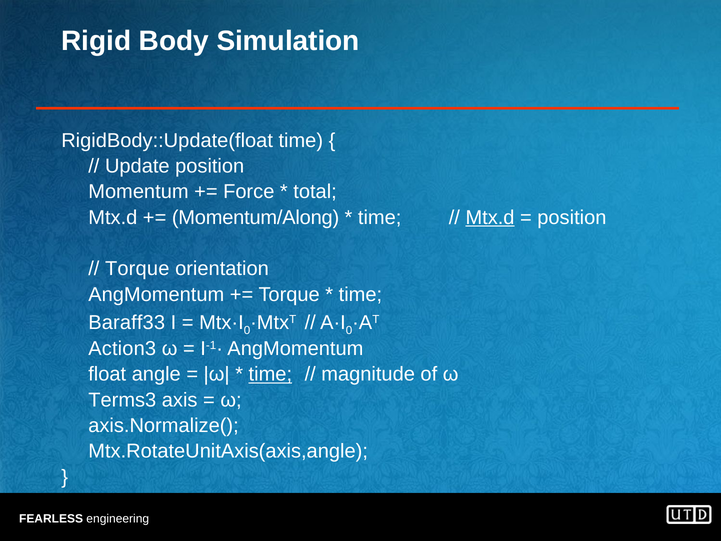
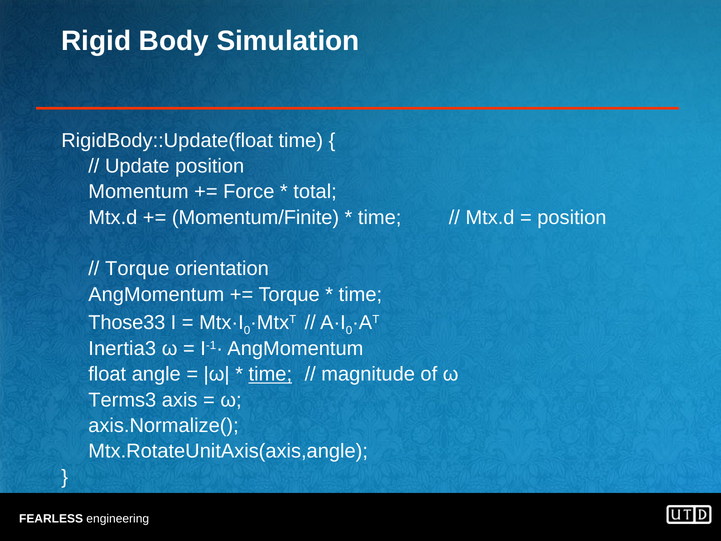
Momentum/Along: Momentum/Along -> Momentum/Finite (255, 217)
Mtx.d underline: present -> none (490, 217)
Baraff33: Baraff33 -> Those33 (127, 322)
Action3: Action3 -> Inertia3 (122, 349)
